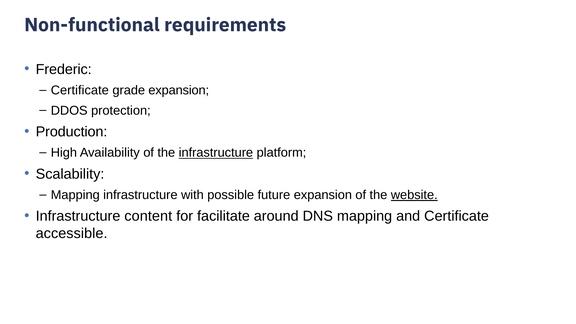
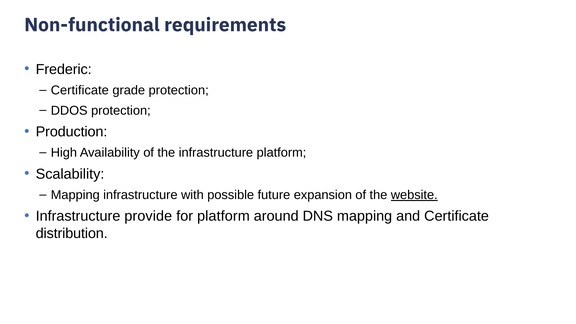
grade expansion: expansion -> protection (179, 90)
infrastructure underline: present -> none (216, 153)
content: content -> provide (148, 216)
for facilitate: facilitate -> platform (223, 216)
accessible: accessible -> distribution (72, 234)
